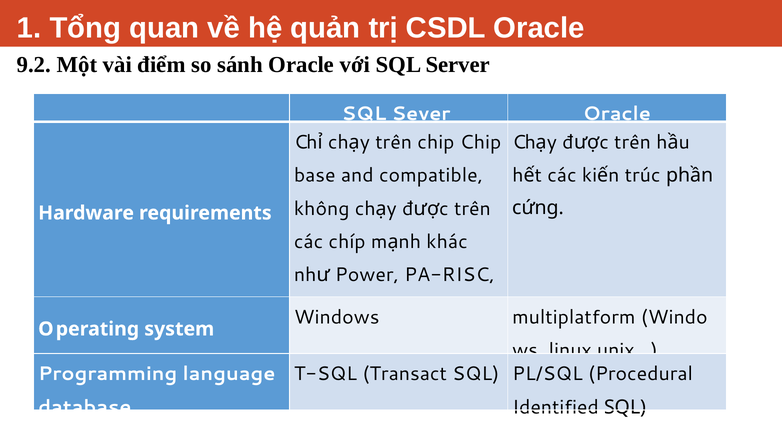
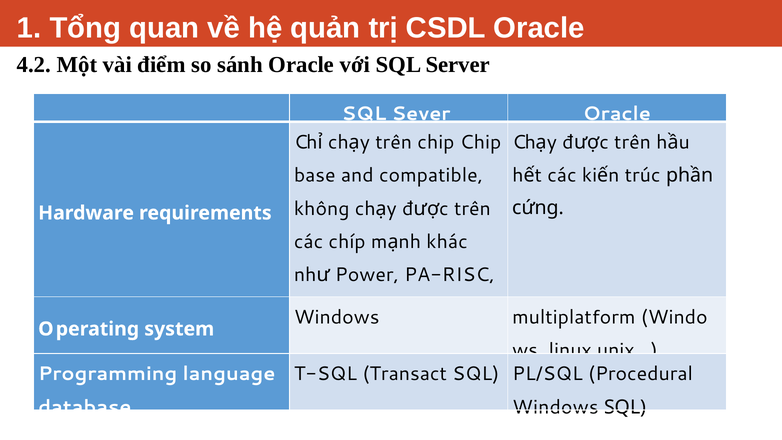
9.2: 9.2 -> 4.2 (34, 65)
Identified: Identified -> Windows (555, 407)
